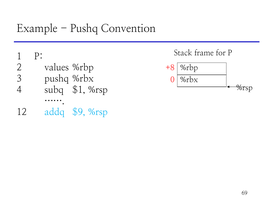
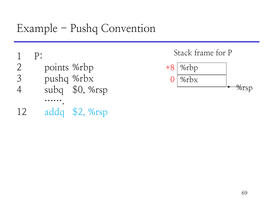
values: values -> points (57, 67)
$1: $1 -> $0 (79, 90)
$9: $9 -> $2 (79, 112)
